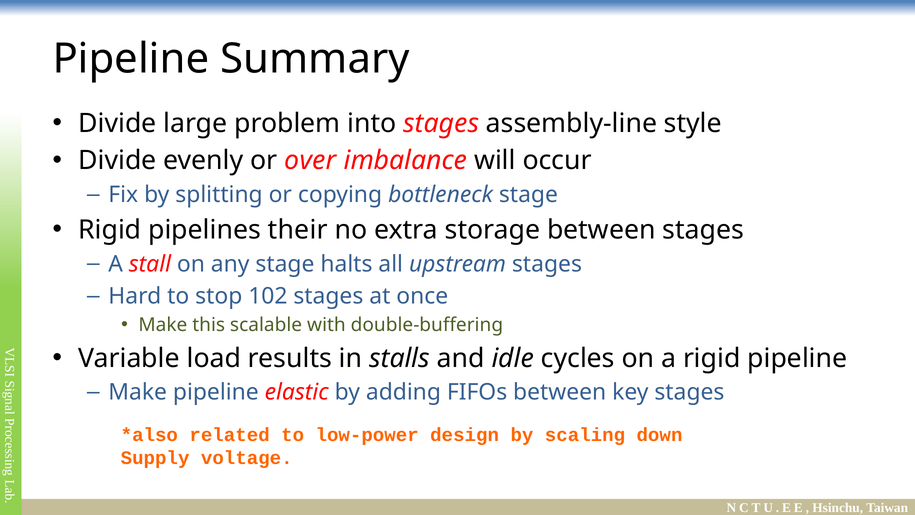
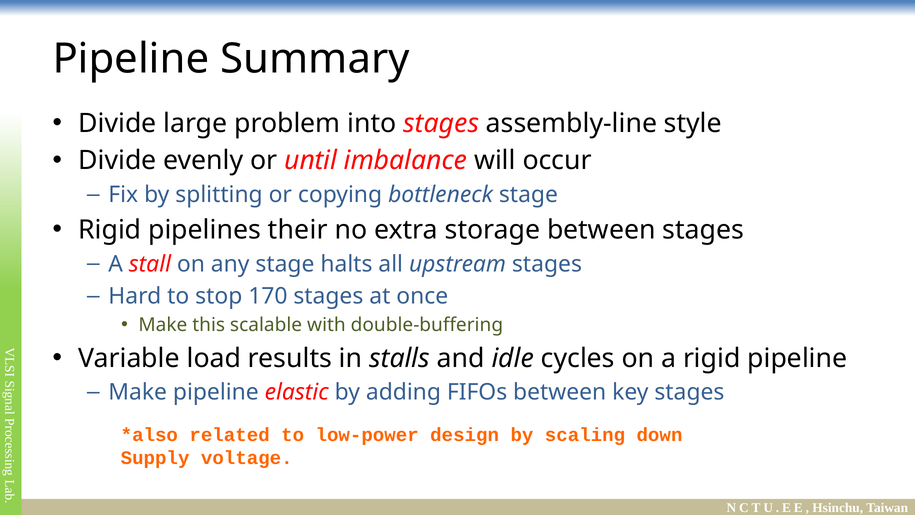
over: over -> until (311, 161)
102: 102 -> 170 (268, 296)
